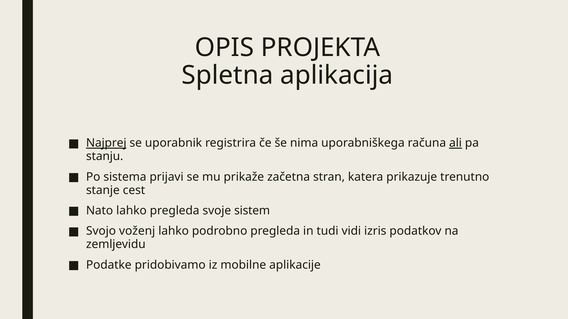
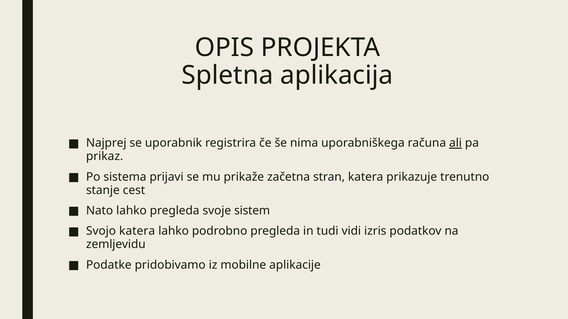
Najprej underline: present -> none (106, 143)
stanju: stanju -> prikaz (105, 157)
Svojo voženj: voženj -> katera (137, 231)
